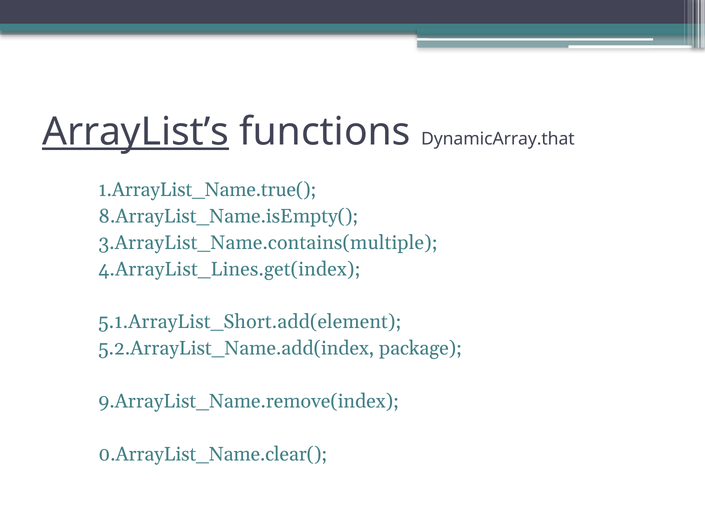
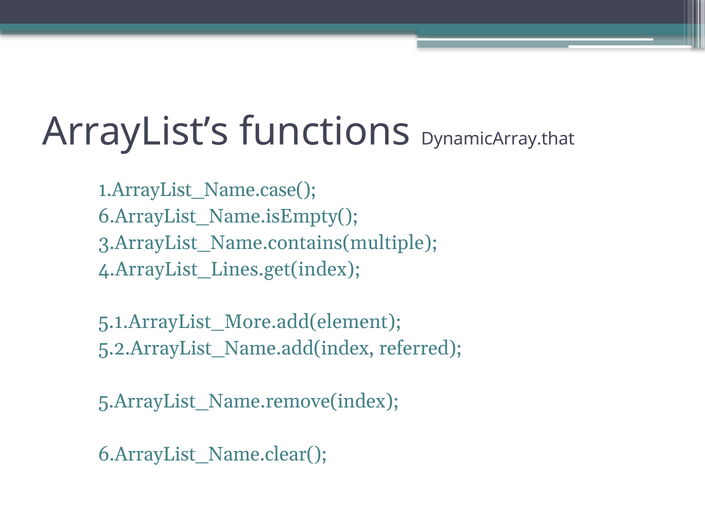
ArrayList’s underline: present -> none (136, 132)
1.ArrayList_Name.true(: 1.ArrayList_Name.true( -> 1.ArrayList_Name.case( (207, 190)
8.ArrayList_Name.isEmpty(: 8.ArrayList_Name.isEmpty( -> 6.ArrayList_Name.isEmpty( (228, 217)
5.1.ArrayList_Short.add(element: 5.1.ArrayList_Short.add(element -> 5.1.ArrayList_More.add(element (250, 322)
package: package -> referred (421, 349)
9.ArrayList_Name.remove(index: 9.ArrayList_Name.remove(index -> 5.ArrayList_Name.remove(index (249, 402)
0.ArrayList_Name.clear(: 0.ArrayList_Name.clear( -> 6.ArrayList_Name.clear( (213, 455)
